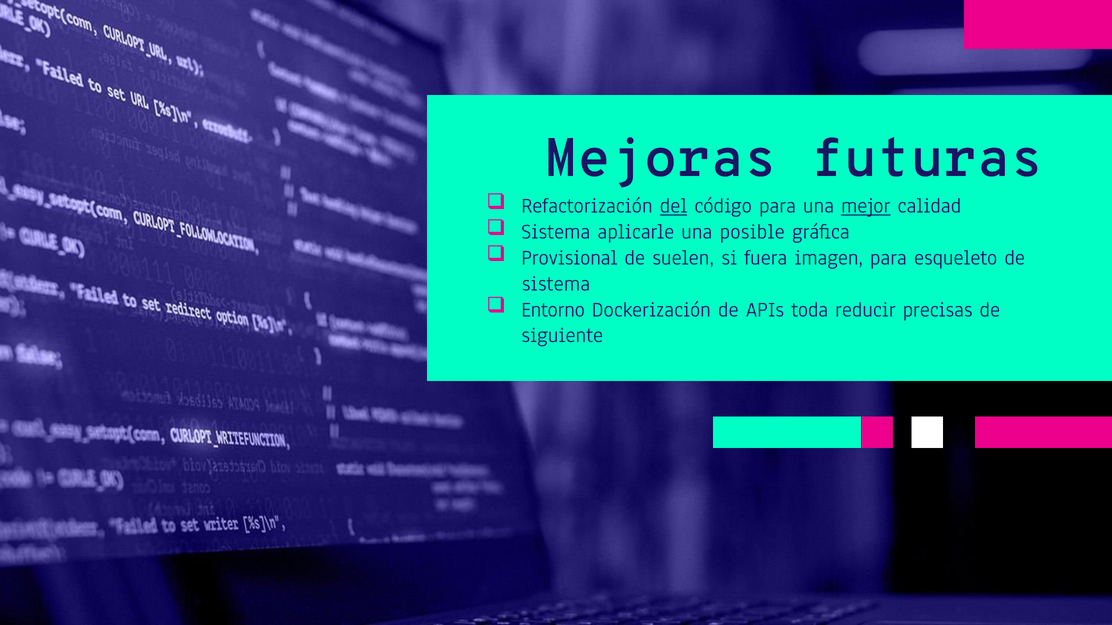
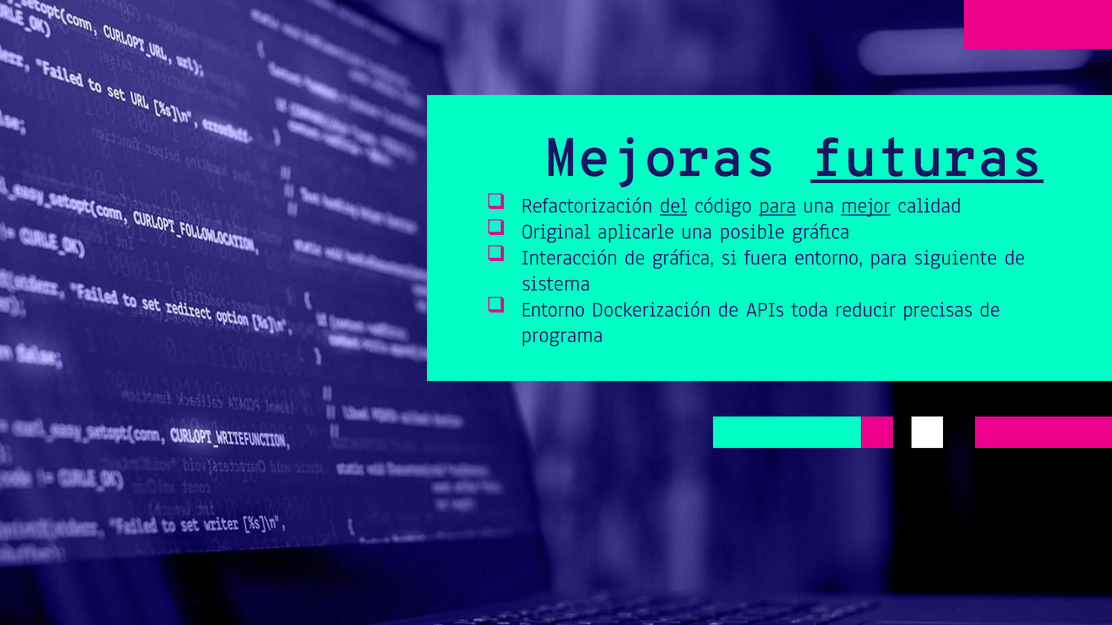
futuras underline: none -> present (927, 158)
para underline: none -> present (778, 206)
Sistema: Sistema -> Original (556, 232)
Provisional: Provisional -> Interacción (569, 258)
de suelen: suelen -> gráfica (683, 258)
fuera imagen: imagen -> entorno (829, 258)
esqueleto: esqueleto -> siguiente (956, 258)
siguiente: siguiente -> programa (562, 336)
